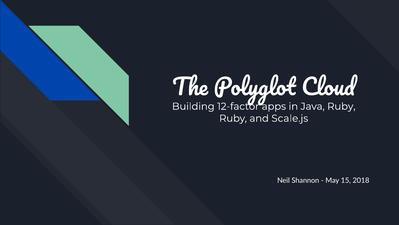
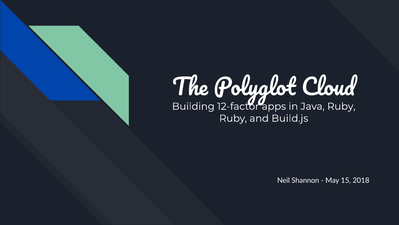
Scale.js: Scale.js -> Build.js (290, 118)
